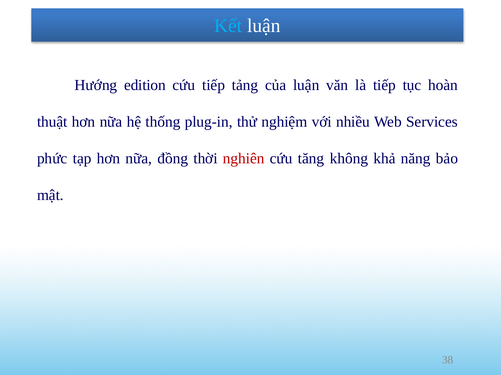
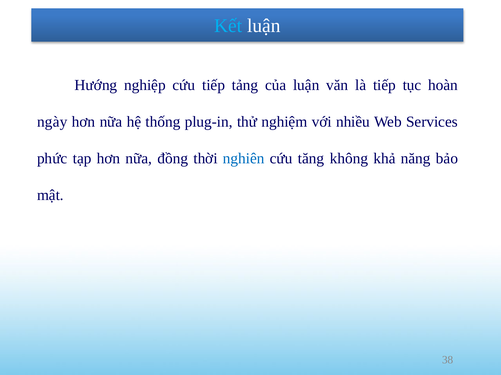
edition: edition -> nghiệp (145, 85)
thuật: thuật -> ngày (52, 122)
nghiên colour: red -> blue (244, 159)
